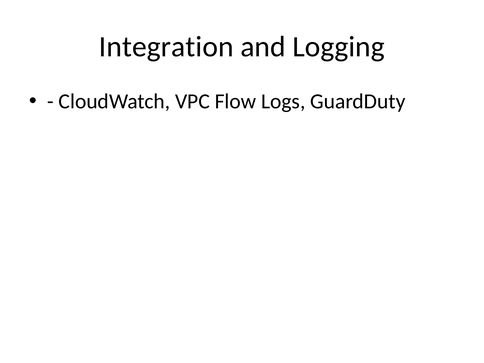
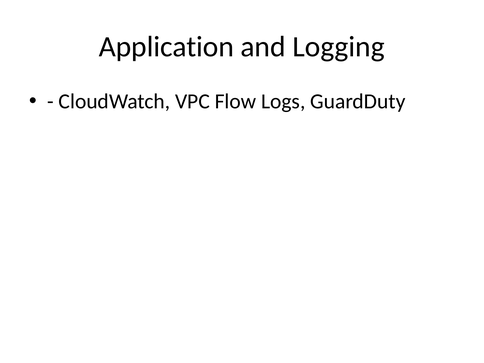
Integration: Integration -> Application (166, 47)
